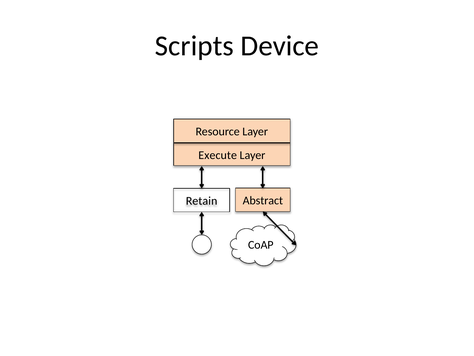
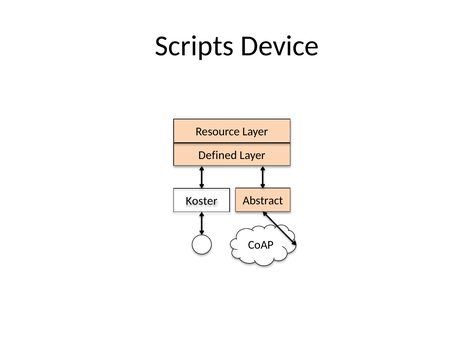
Execute: Execute -> Defined (218, 155)
Retain: Retain -> Koster (202, 201)
